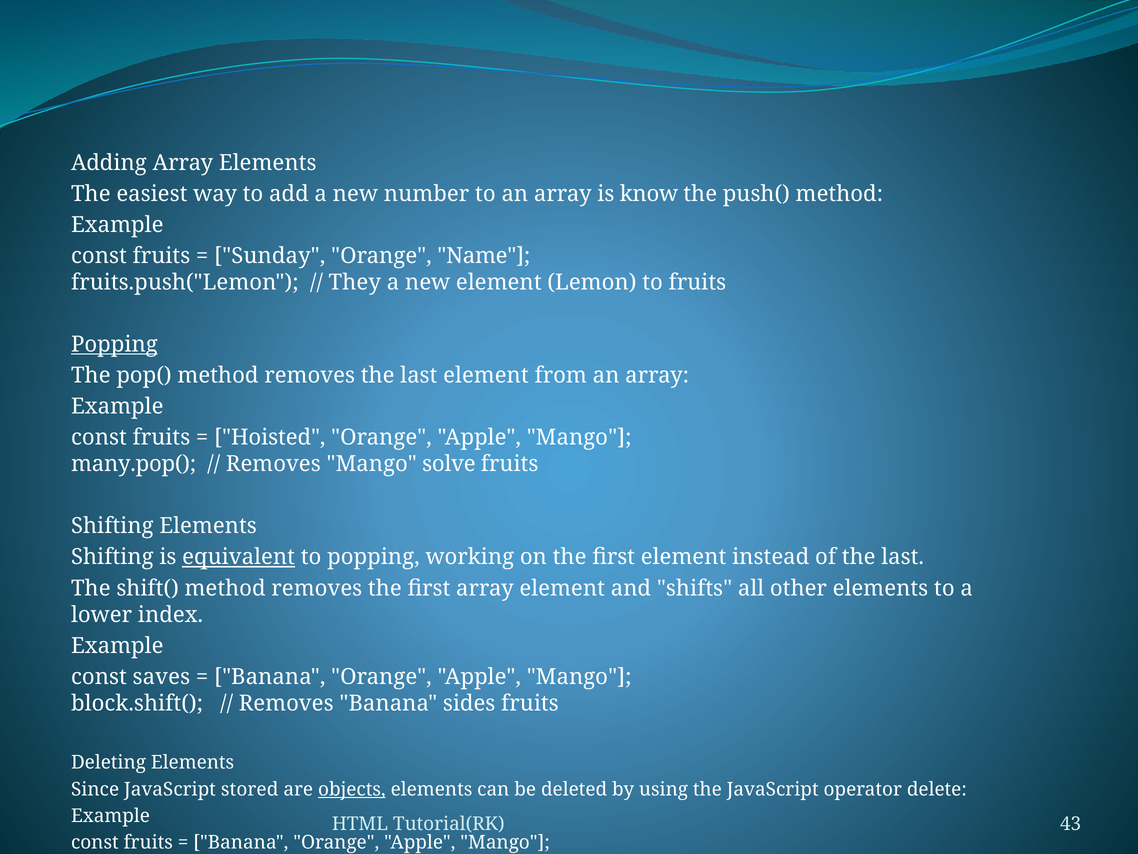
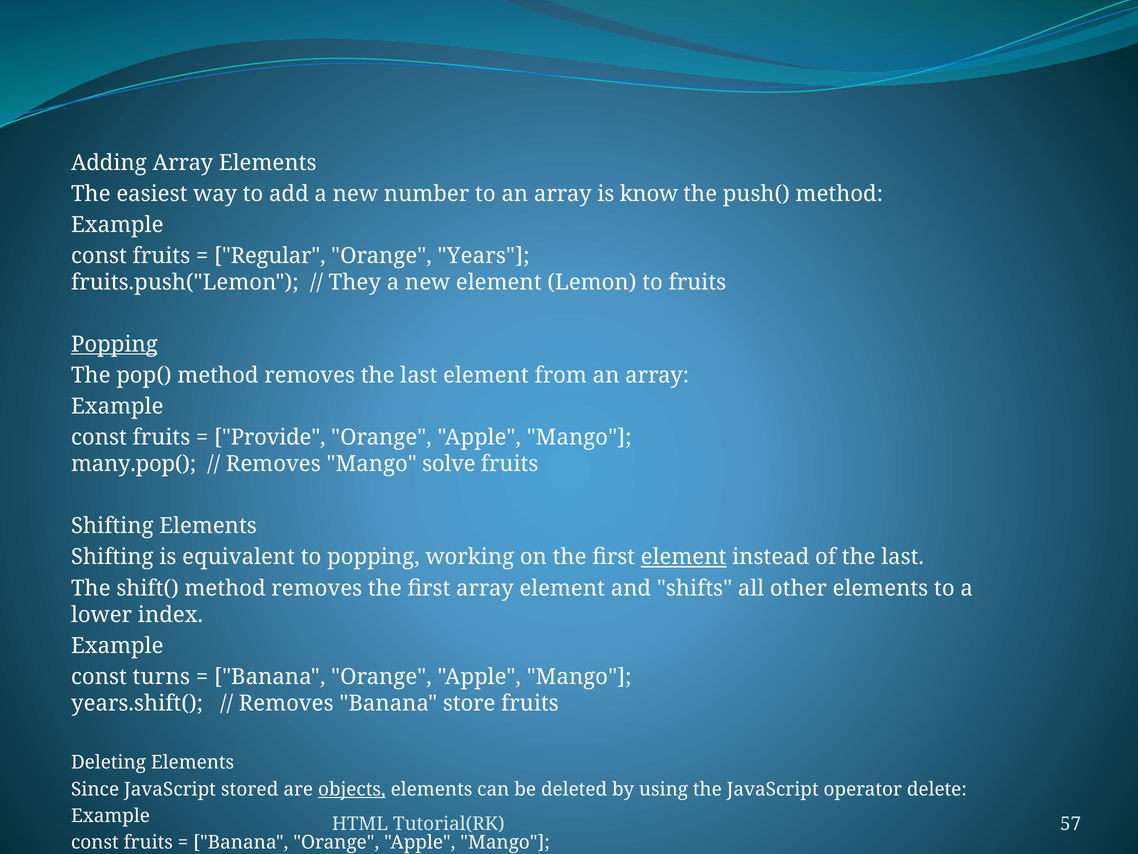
Sunday: Sunday -> Regular (270, 256)
Name: Name -> Years (484, 256)
Hoisted: Hoisted -> Provide (270, 437)
equivalent underline: present -> none (239, 557)
element underline: none -> present (684, 557)
saves: saves -> turns (161, 676)
block.shift(: block.shift( -> years.shift( (137, 703)
sides: sides -> store (469, 703)
43: 43 -> 57 (1071, 823)
